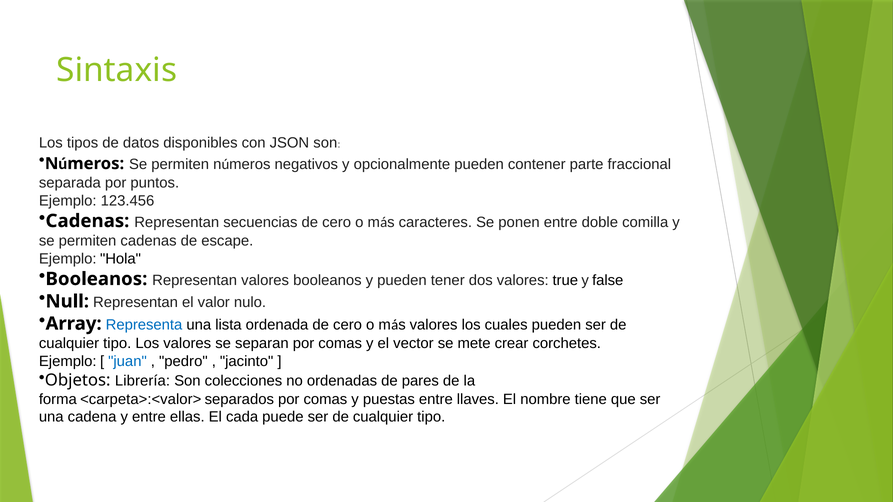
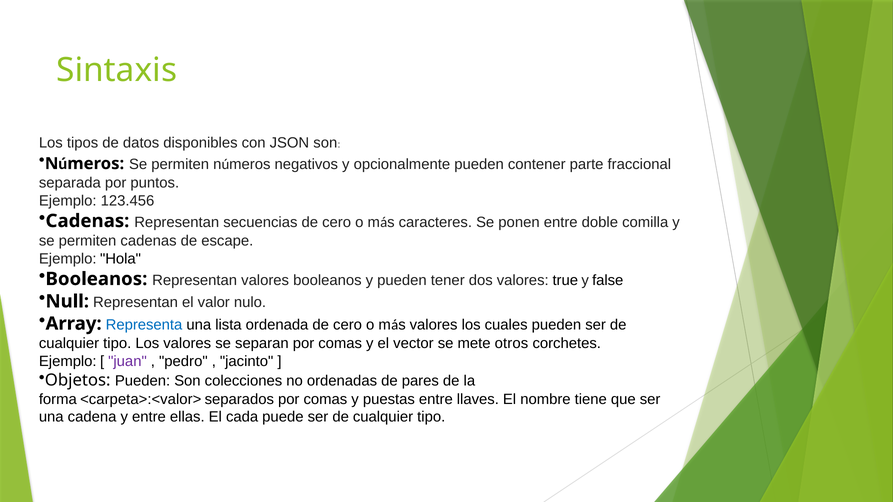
crear: crear -> otros (511, 344)
juan colour: blue -> purple (127, 361)
Objetos Librería: Librería -> Pueden (143, 381)
